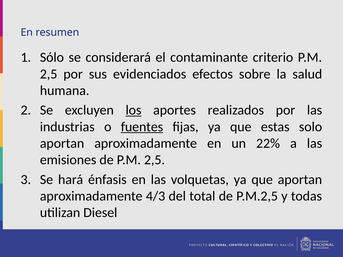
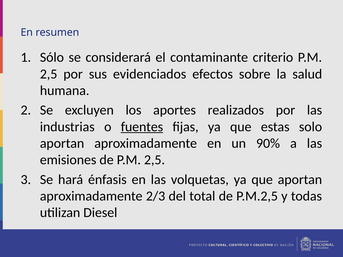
los underline: present -> none (133, 110)
22%: 22% -> 90% (268, 143)
4/3: 4/3 -> 2/3 (156, 196)
